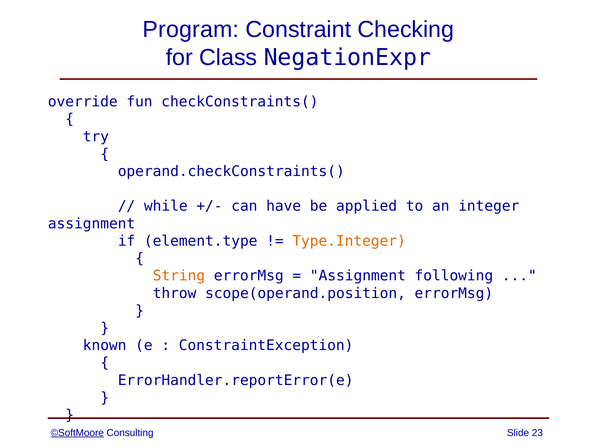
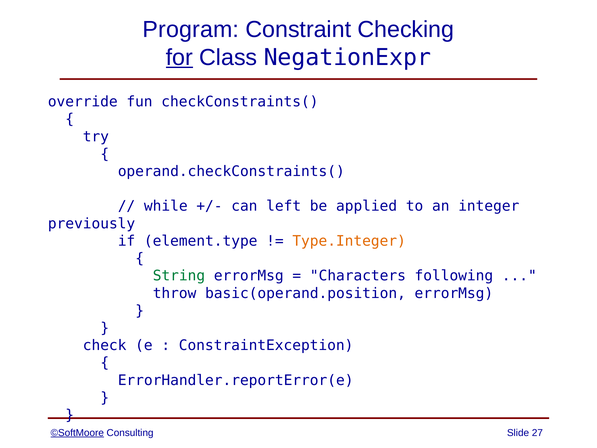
for underline: none -> present (179, 57)
have: have -> left (284, 206)
assignment: assignment -> previously (92, 223)
String colour: orange -> green (179, 276)
Assignment: Assignment -> Characters (358, 276)
scope(operand.position: scope(operand.position -> basic(operand.position (306, 293)
known: known -> check (105, 345)
23: 23 -> 27 (537, 433)
